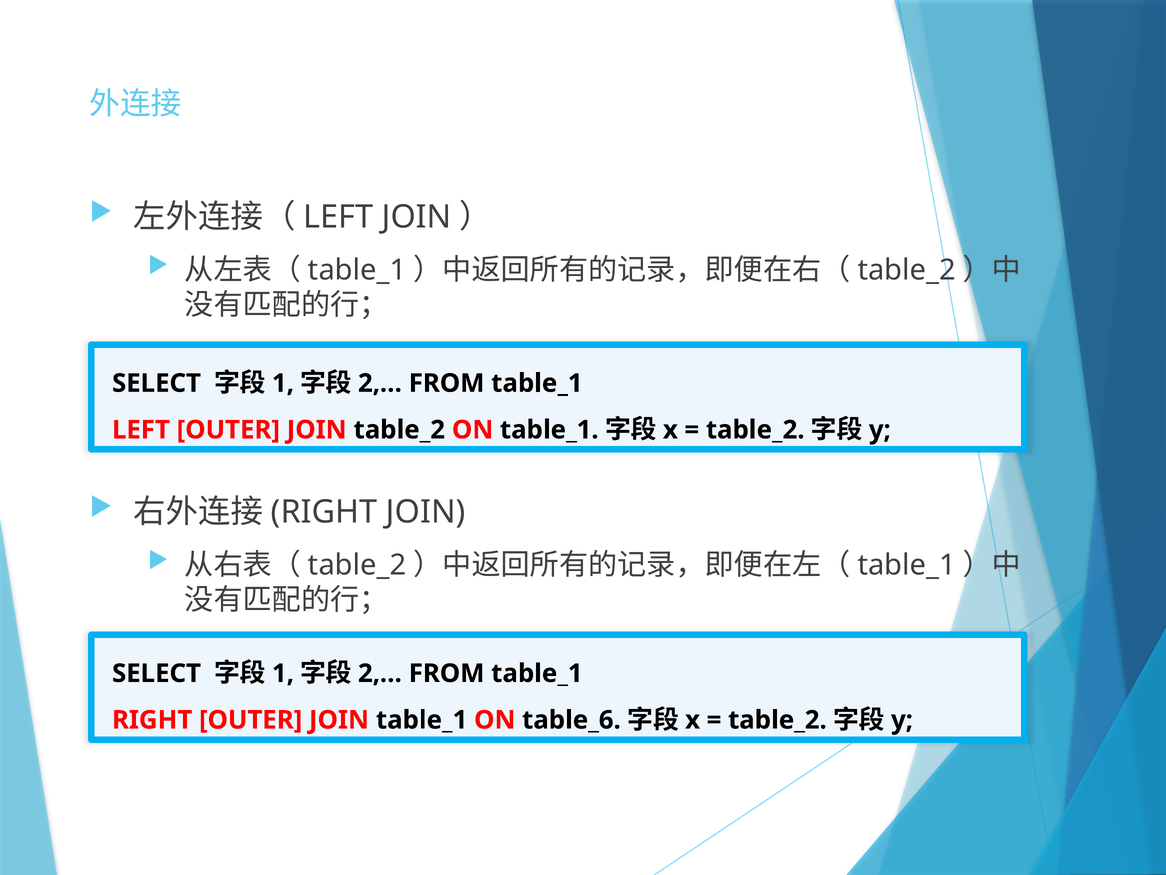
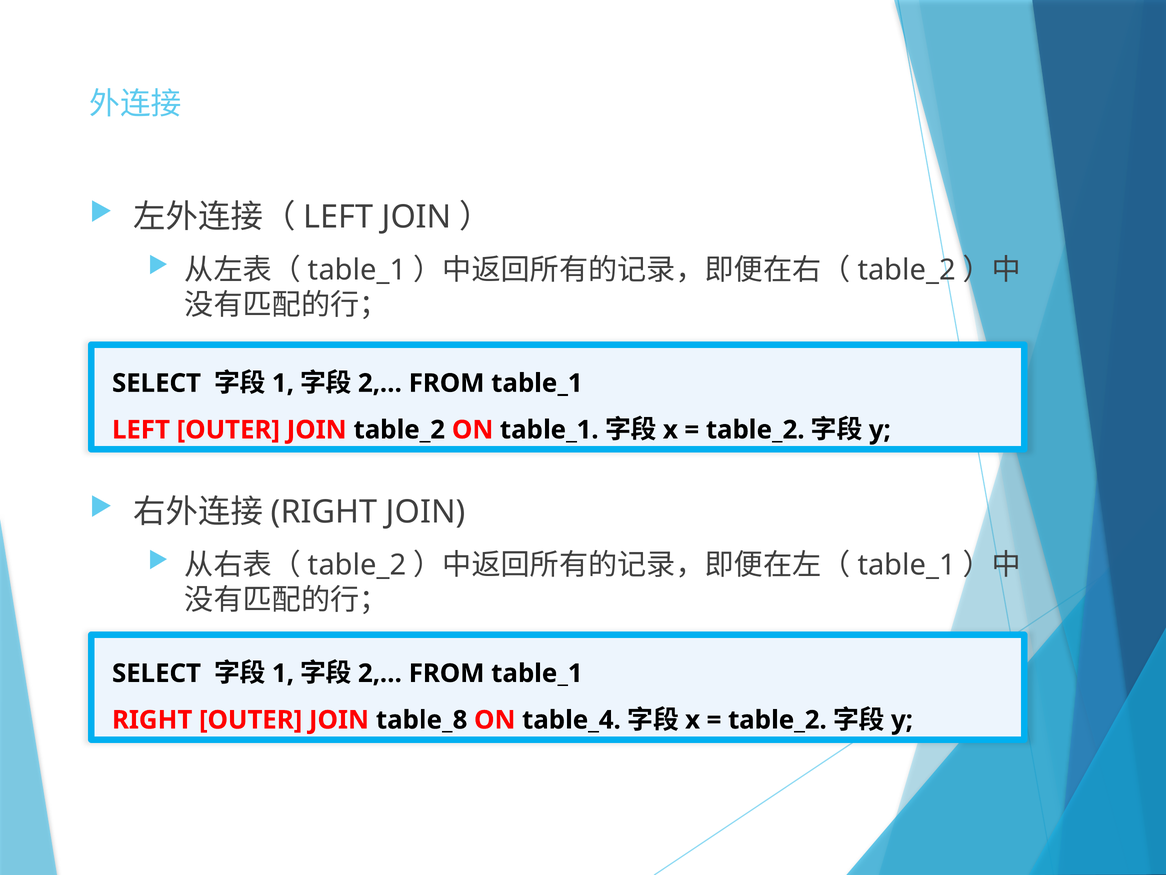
JOIN table_1: table_1 -> table_8 (422, 720)
table_6: table_6 -> table_4 (571, 720)
